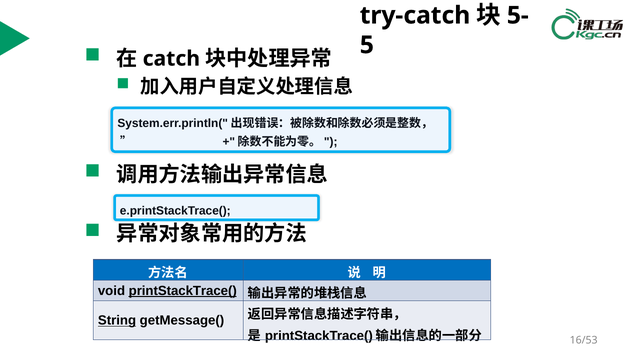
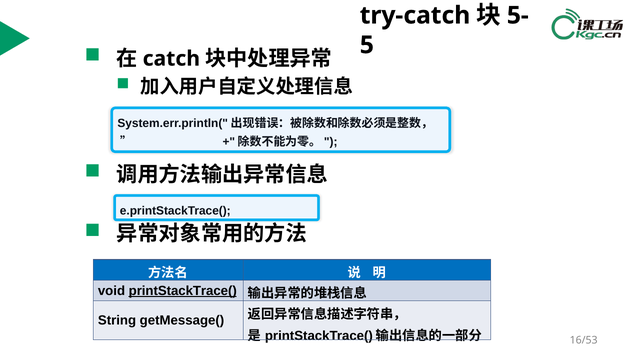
String underline: present -> none (117, 320)
